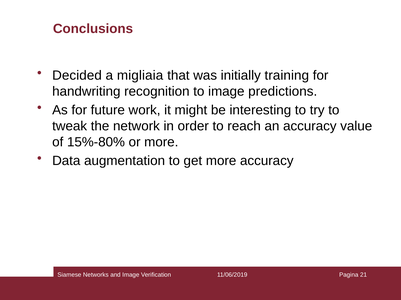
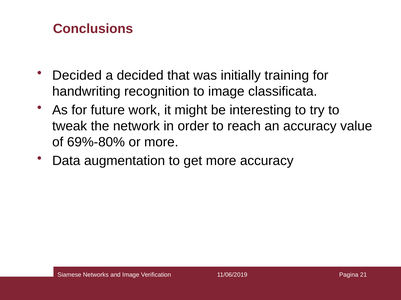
a migliaia: migliaia -> decided (140, 76)
predictions: predictions -> classificata (283, 92)
15%-80%: 15%-80% -> 69%-80% (96, 142)
